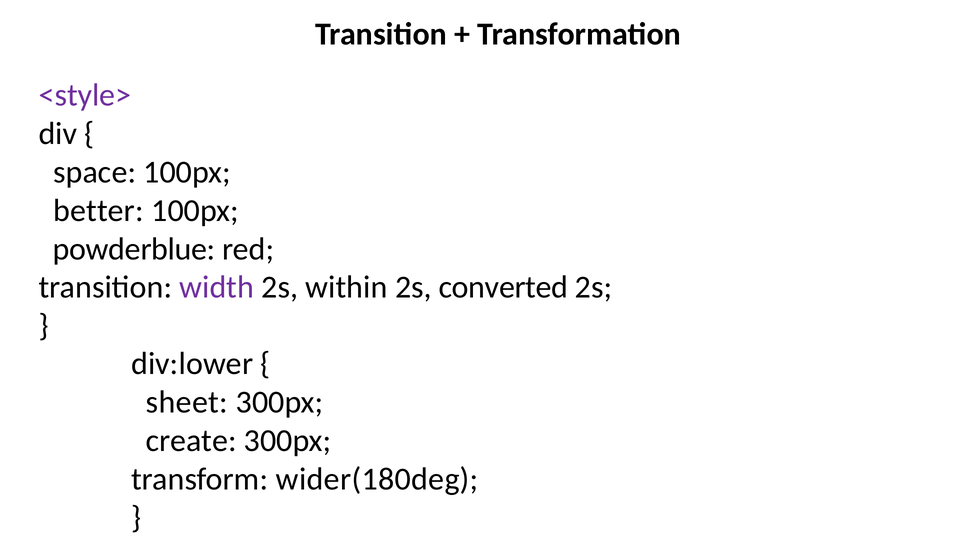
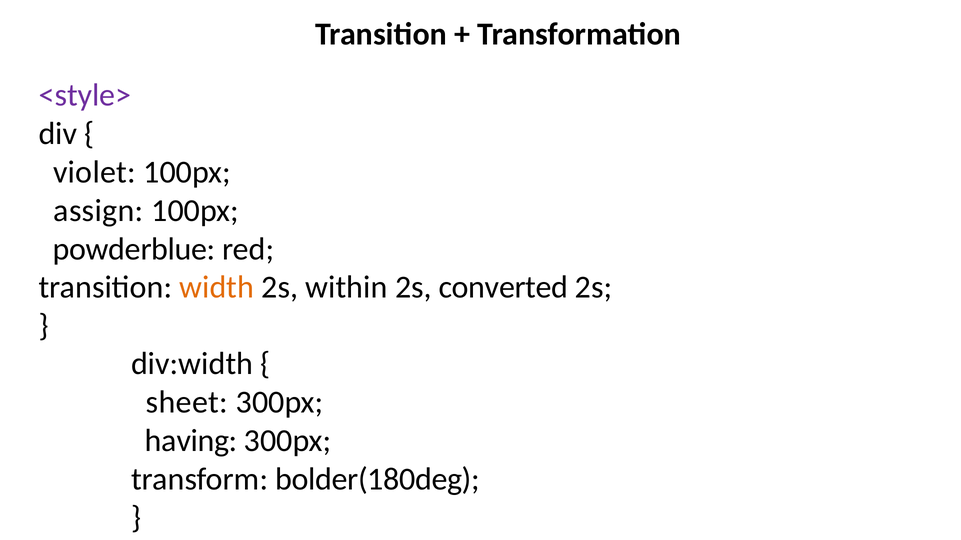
space: space -> violet (94, 172)
better: better -> assign (98, 211)
width colour: purple -> orange (217, 288)
div:lower: div:lower -> div:width (192, 364)
create: create -> having (191, 441)
wider(180deg: wider(180deg -> bolder(180deg (377, 480)
